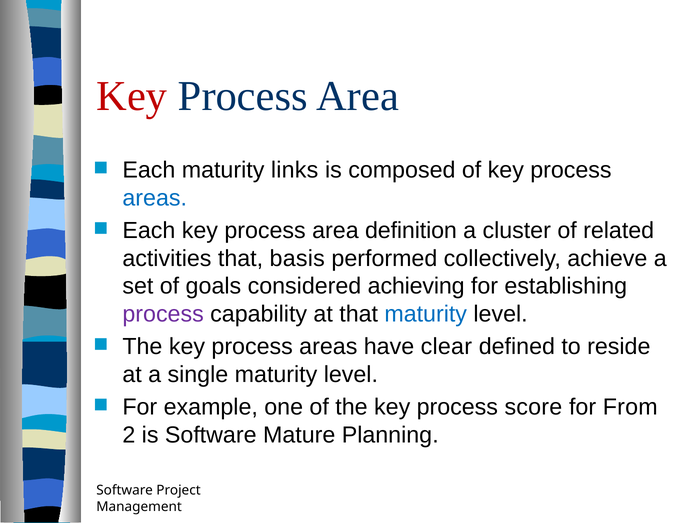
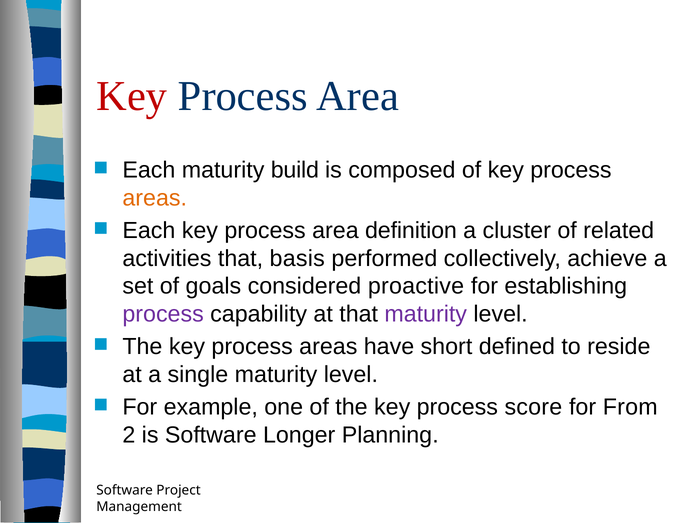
links: links -> build (295, 170)
areas colour: blue -> orange (155, 198)
achieving: achieving -> proactive (416, 286)
maturity colour: blue -> purple (426, 314)
clear: clear -> short (446, 347)
Mature: Mature -> Longer (299, 435)
